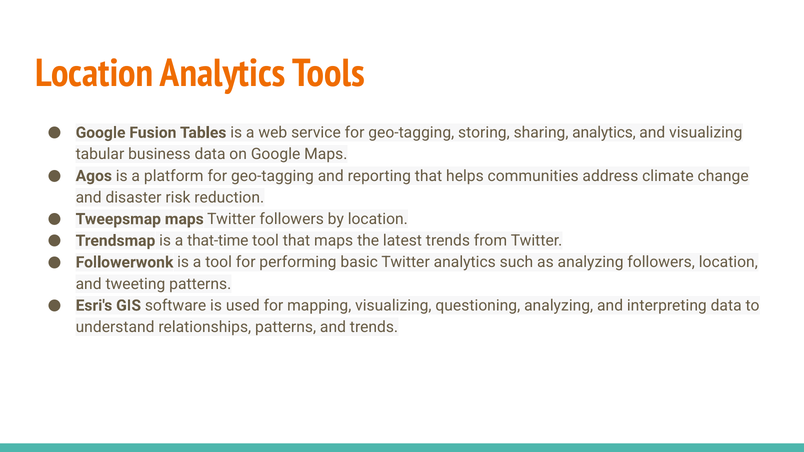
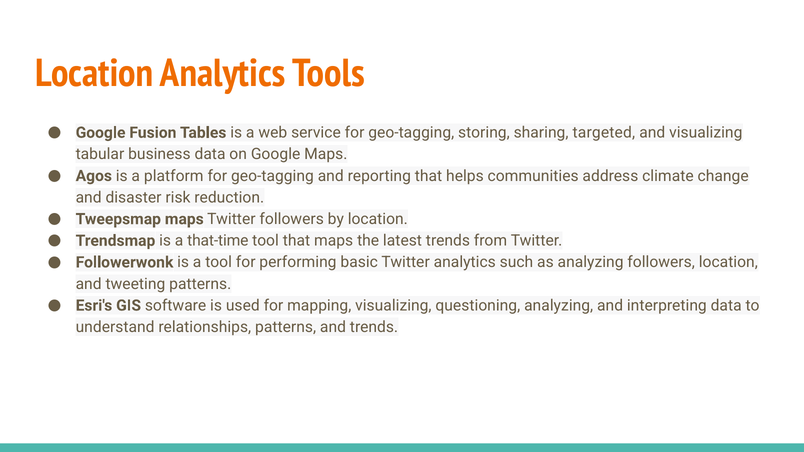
sharing analytics: analytics -> targeted (604, 133)
